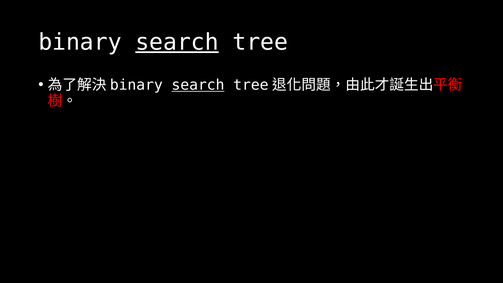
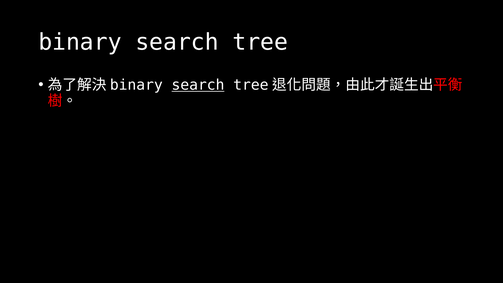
search underline: present -> none (177, 42)
